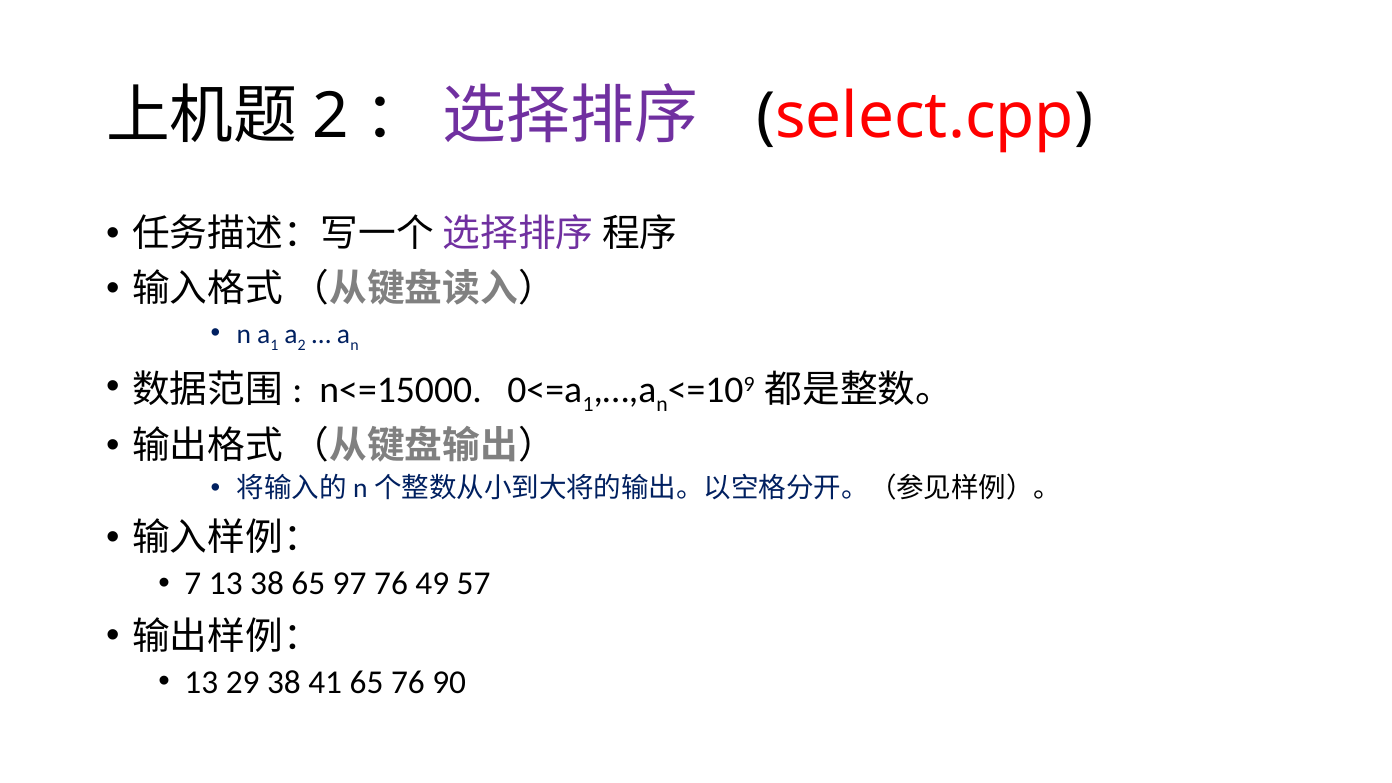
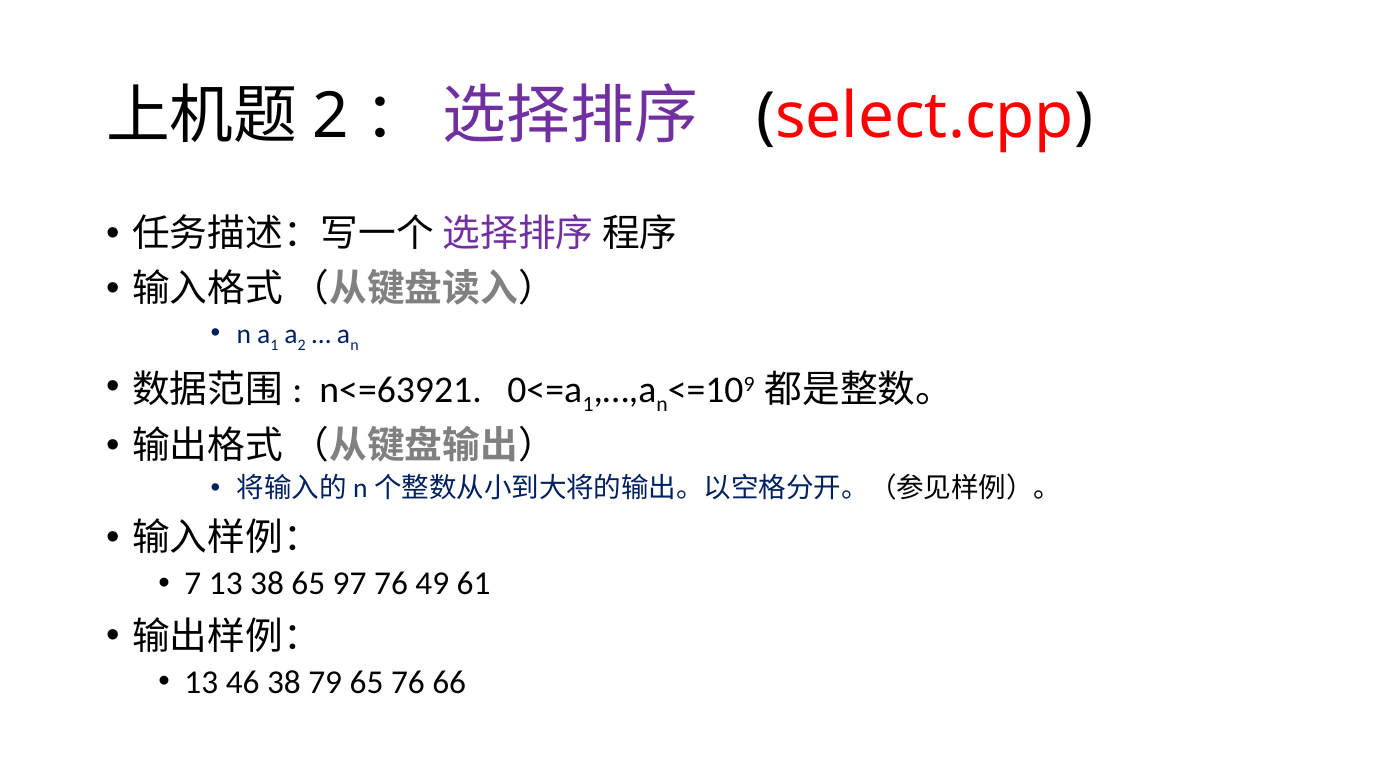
n<=15000: n<=15000 -> n<=63921 (401, 390)
57: 57 -> 61 (474, 584)
29: 29 -> 46 (243, 682)
41: 41 -> 79 (325, 682)
90: 90 -> 66 (449, 682)
